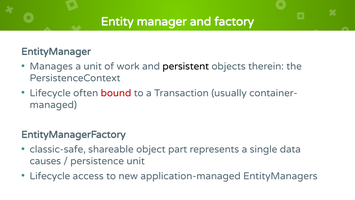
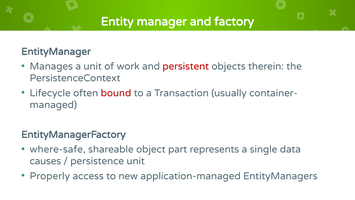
persistent colour: black -> red (186, 66)
classic-safe: classic-safe -> where-safe (58, 149)
Lifecycle: Lifecycle -> Properly (50, 176)
